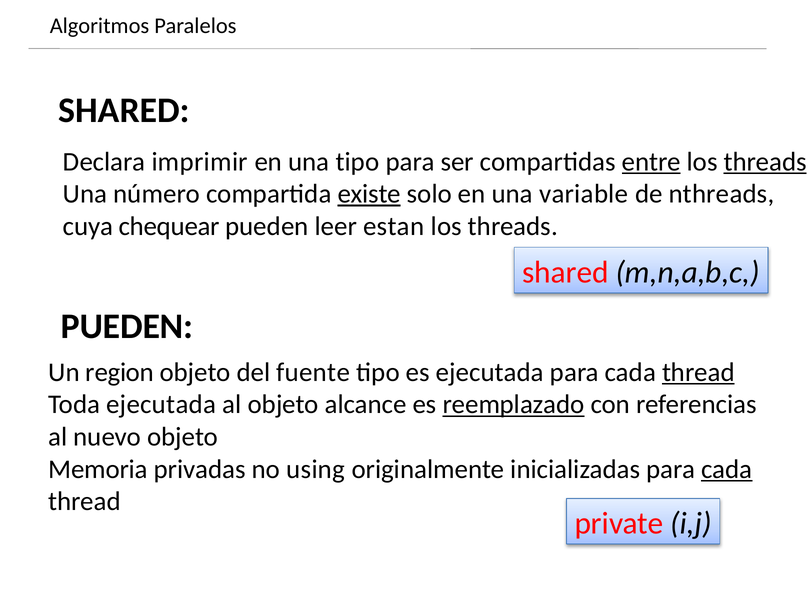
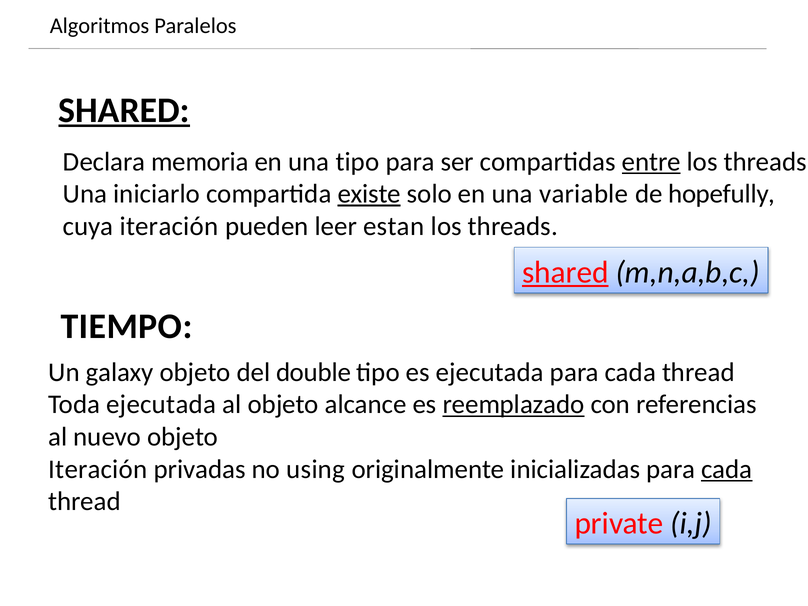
SHARED underline: none -> present (124, 110)
imprimir: imprimir -> memoria (200, 162)
threads underline: present -> none (765, 162)
número: número -> iniciarlo (157, 194)
nthreads: nthreads -> hopefully (722, 194)
cuya chequear: chequear -> iteración (169, 226)
shared underline: none -> present (565, 272)
PUEDEN: PUEDEN -> TIEMPO (127, 327)
region: region -> galaxy (120, 372)
fuente: fuente -> double (313, 372)
thread underline: present -> none (698, 372)
Memoria: Memoria -> Iteración (98, 469)
